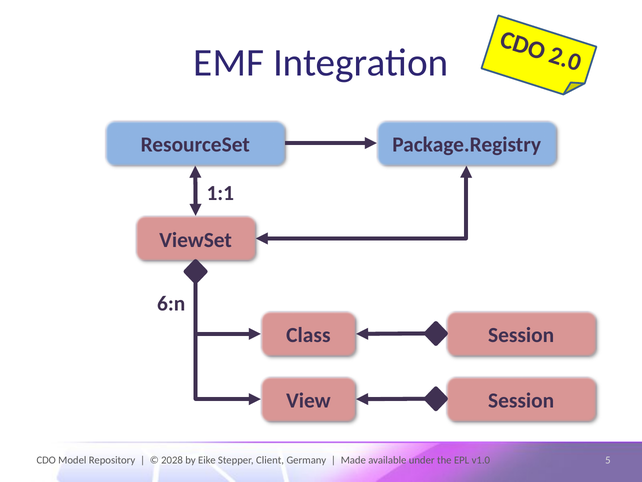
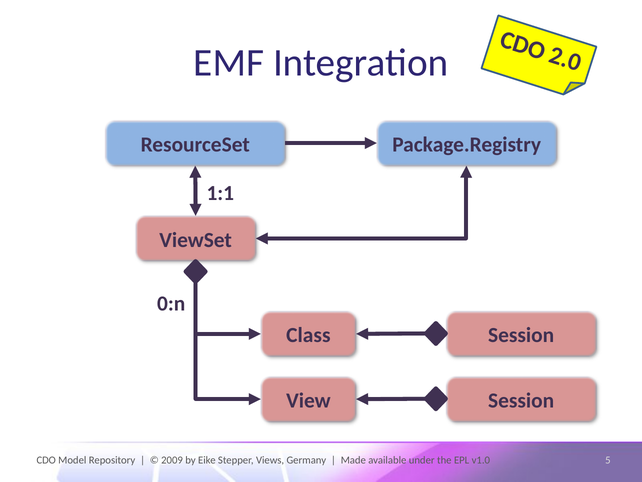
6:n: 6:n -> 0:n (171, 303)
2028: 2028 -> 2009 (172, 460)
Client: Client -> Views (270, 460)
